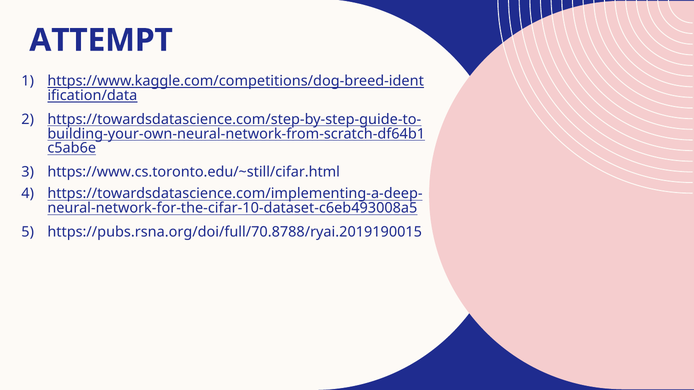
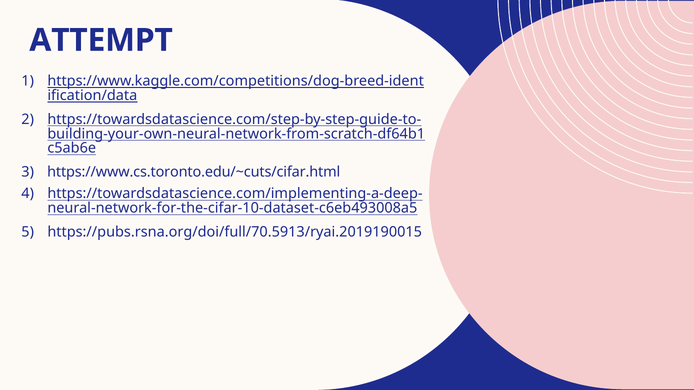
https://www.cs.toronto.edu/~still/cifar.html: https://www.cs.toronto.edu/~still/cifar.html -> https://www.cs.toronto.edu/~cuts/cifar.html (194, 172)
https://pubs.rsna.org/doi/full/70.8788/ryai.2019190015: https://pubs.rsna.org/doi/full/70.8788/ryai.2019190015 -> https://pubs.rsna.org/doi/full/70.5913/ryai.2019190015 (235, 232)
